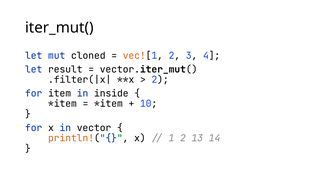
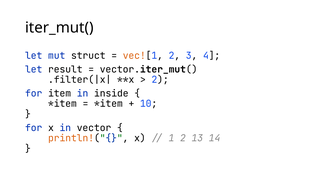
cloned: cloned -> struct (88, 56)
